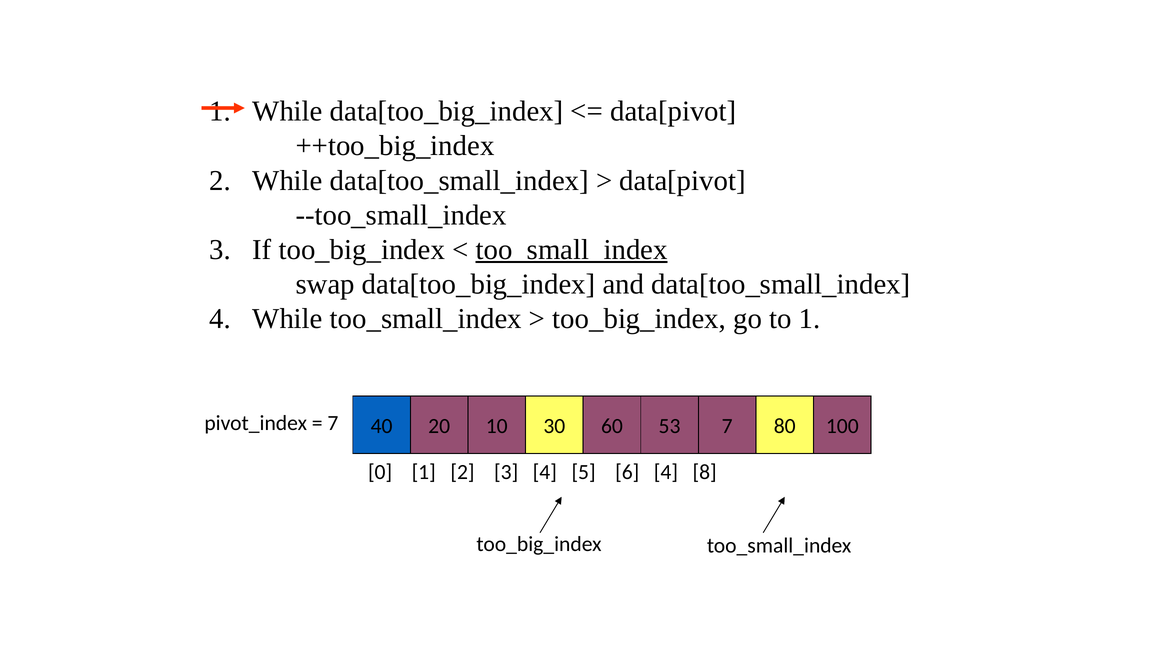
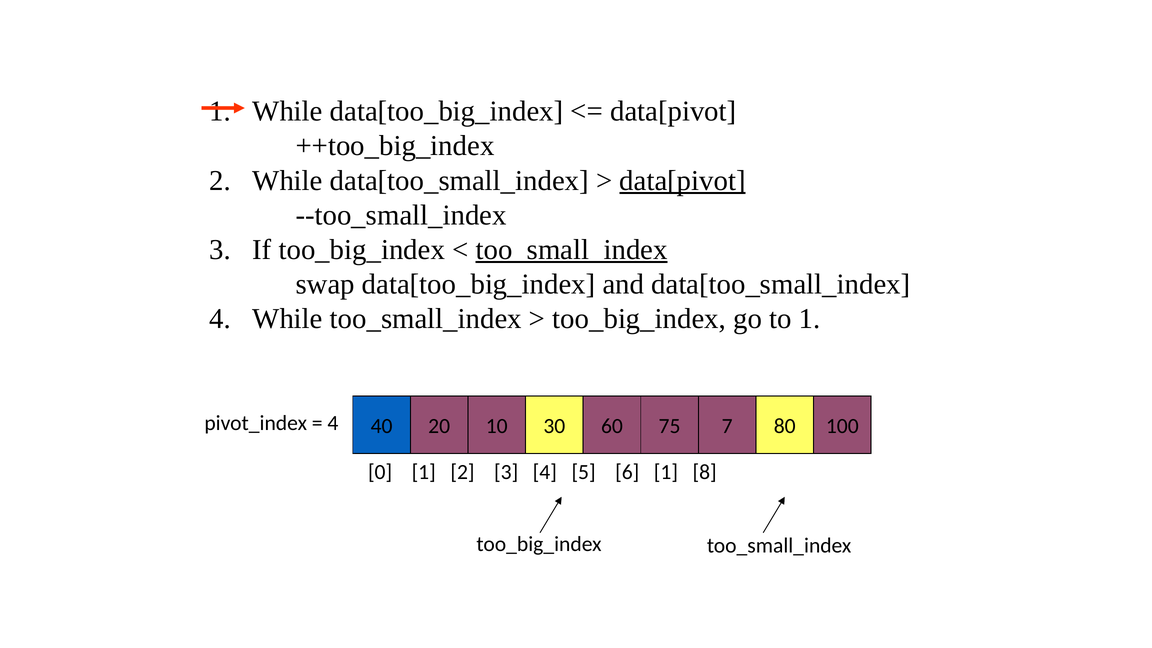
data[pivot underline: none -> present (683, 181)
7: 7 -> 4 (333, 423)
53: 53 -> 75 (670, 426)
6 4: 4 -> 1 (666, 472)
